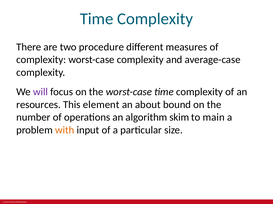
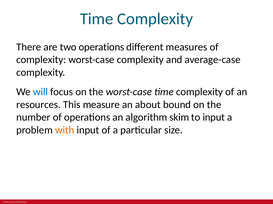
two procedure: procedure -> operations (101, 47)
will colour: purple -> blue (40, 92)
element: element -> measure (101, 105)
to main: main -> input (214, 118)
